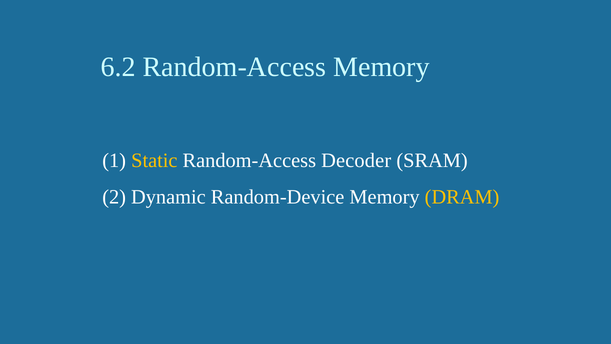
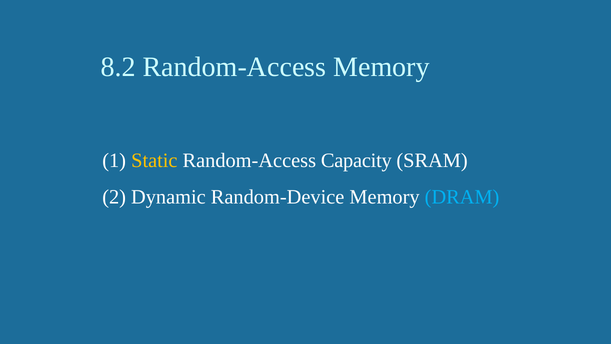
6.2: 6.2 -> 8.2 (118, 67)
Decoder: Decoder -> Capacity (356, 160)
DRAM colour: yellow -> light blue (462, 197)
